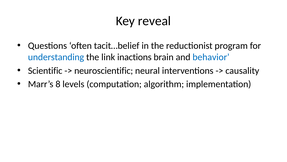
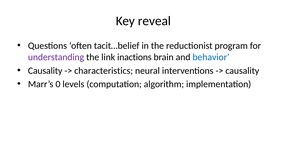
understanding colour: blue -> purple (56, 57)
Scientific: Scientific -> Causality (45, 70)
neuroscientific: neuroscientific -> characteristics (104, 70)
8: 8 -> 0 (58, 84)
